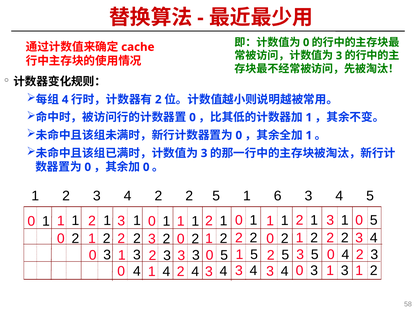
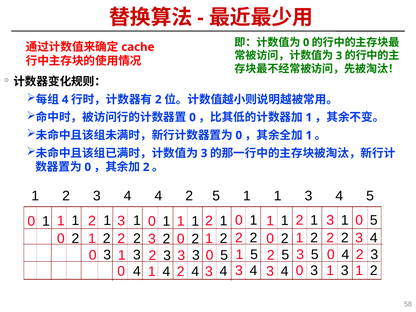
0: 0 -> 2 (146, 167)
3 4 2: 2 -> 4 (158, 196)
5 1 6: 6 -> 1 (278, 196)
